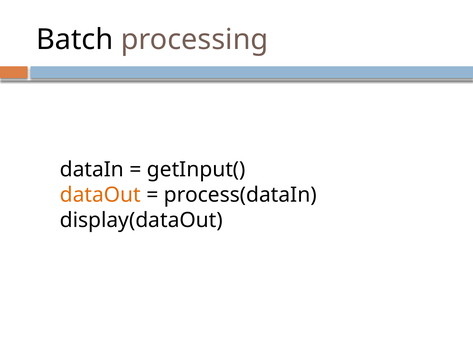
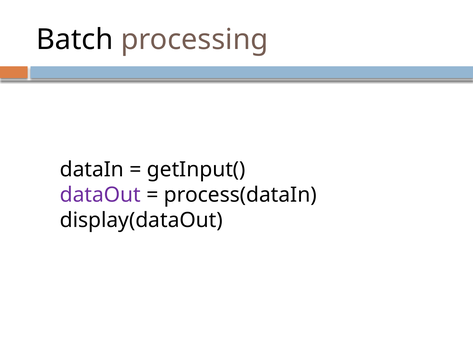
dataOut colour: orange -> purple (100, 195)
